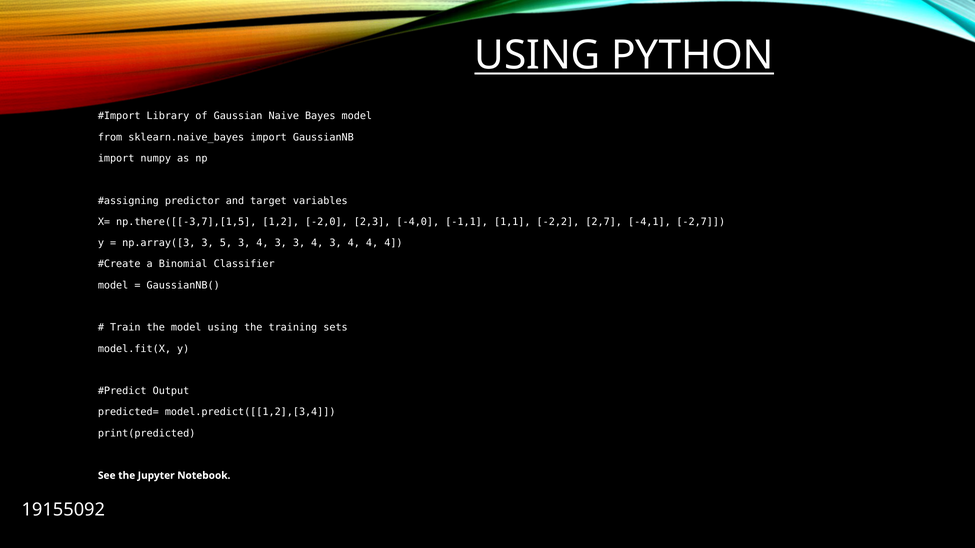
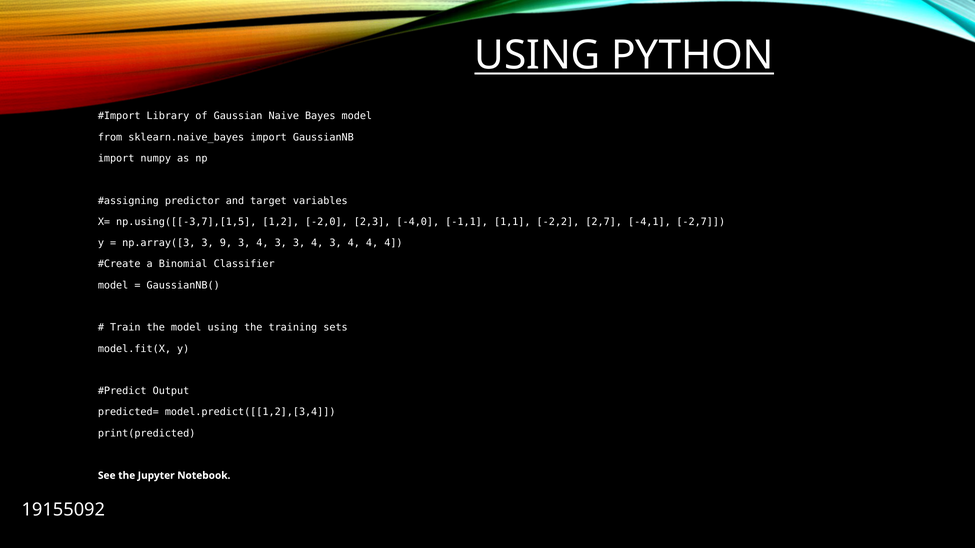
np.there([[-3,7],[1,5: np.there([[-3,7],[1,5 -> np.using([[-3,7],[1,5 (186, 222)
5: 5 -> 9 (226, 243)
